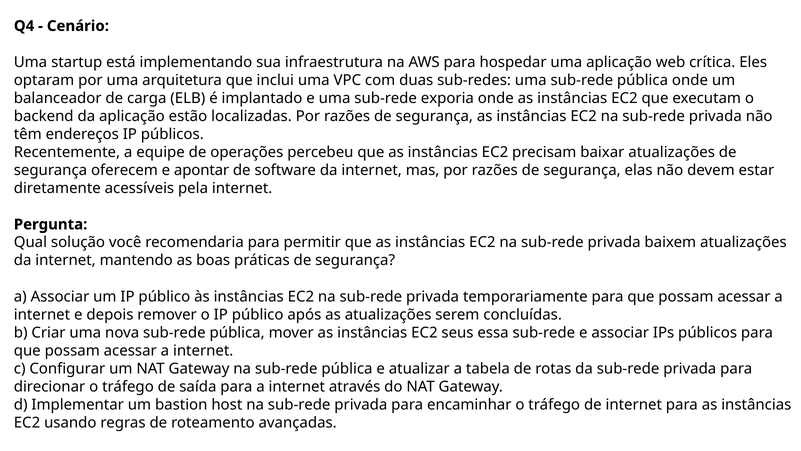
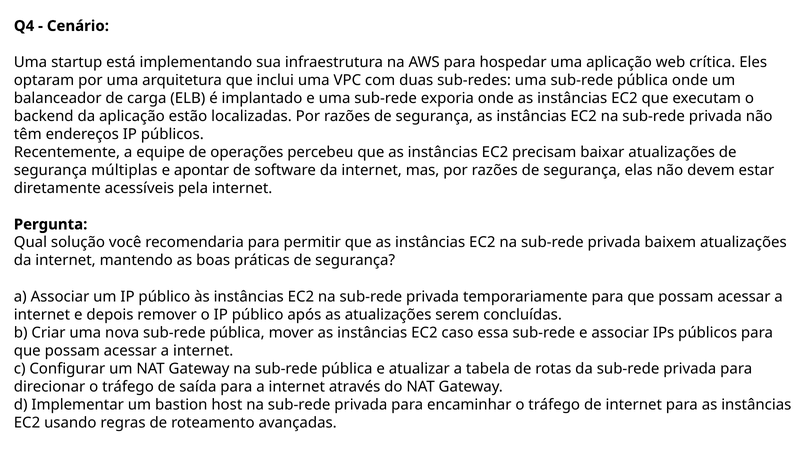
oferecem: oferecem -> múltiplas (124, 170)
seus: seus -> caso (457, 332)
